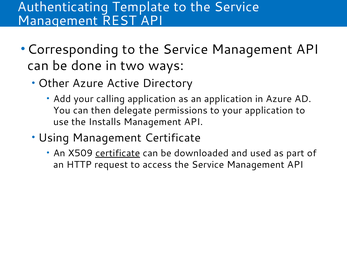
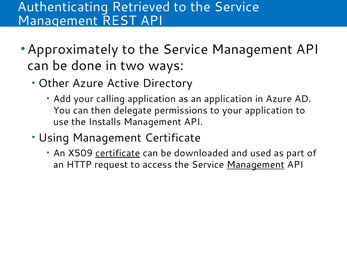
Template: Template -> Retrieved (141, 7)
Corresponding: Corresponding -> Approximately (73, 49)
Management underline: none -> present (256, 165)
